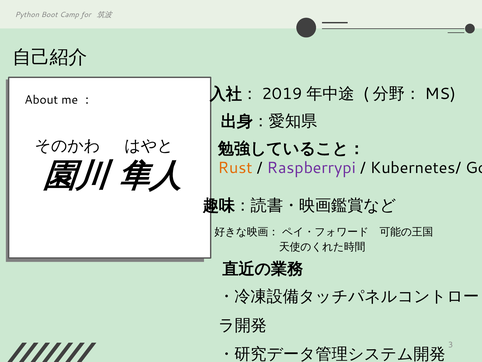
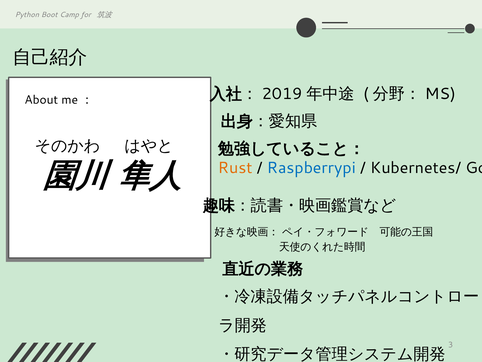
Raspberrypi colour: purple -> blue (311, 168)
